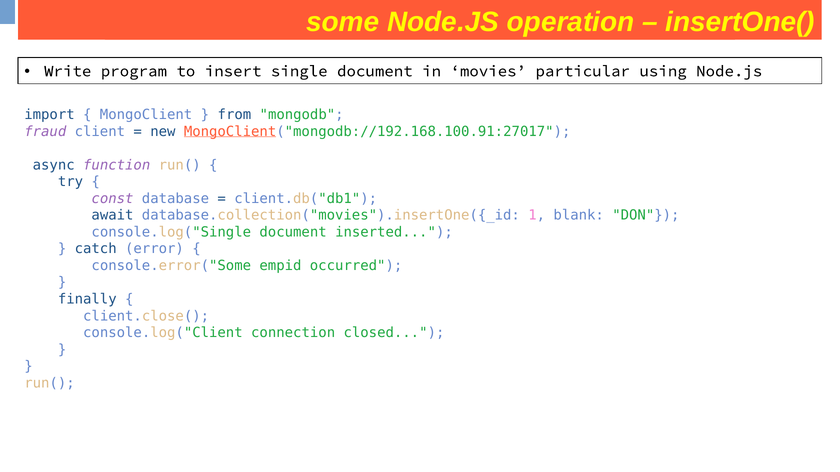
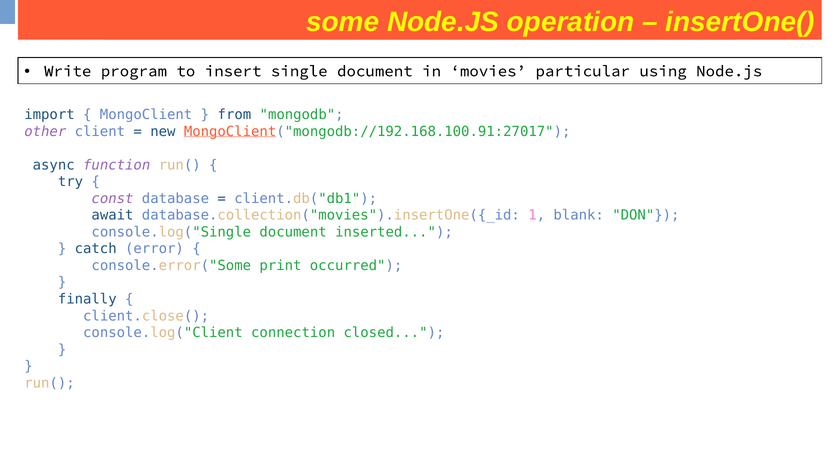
fraud: fraud -> other (45, 132)
empid: empid -> print (280, 266)
